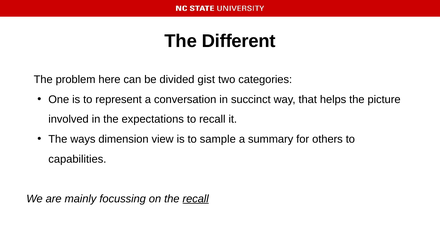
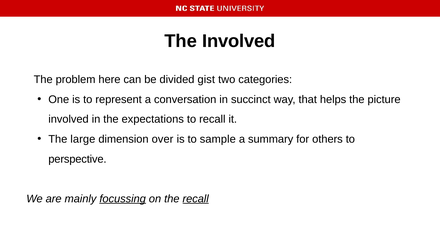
The Different: Different -> Involved (239, 41)
ways: ways -> large (83, 139)
view: view -> over (163, 139)
capabilities: capabilities -> perspective (77, 159)
focussing underline: none -> present (123, 198)
